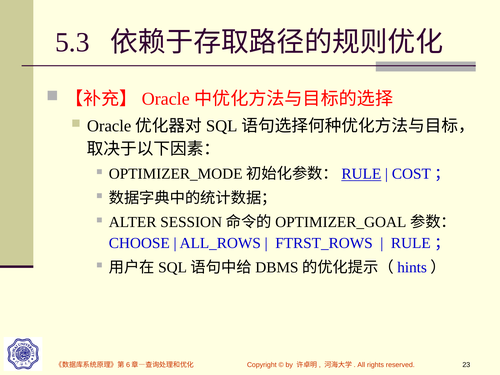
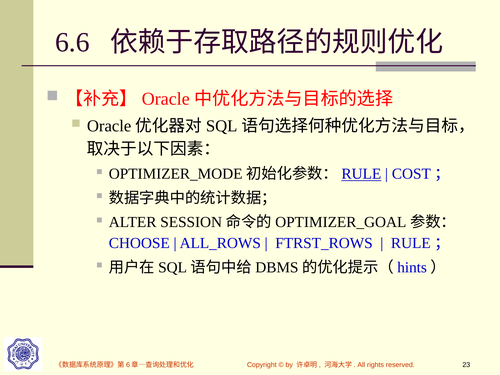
5.3: 5.3 -> 6.6 (72, 42)
